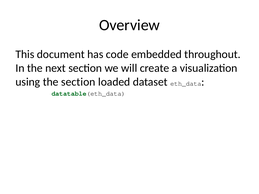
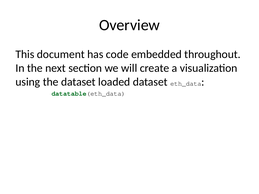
the section: section -> dataset (78, 82)
